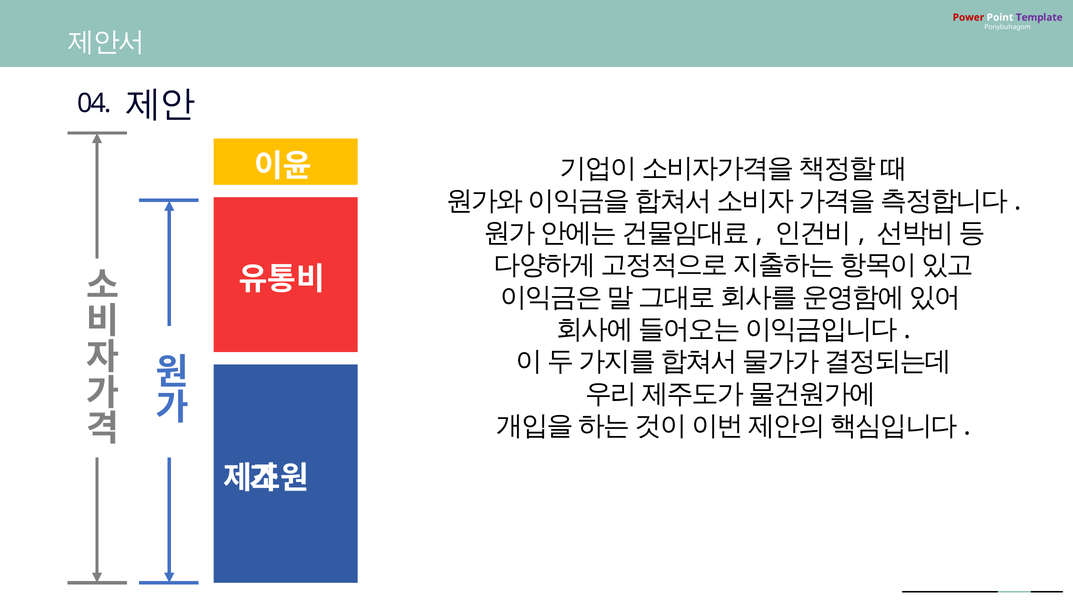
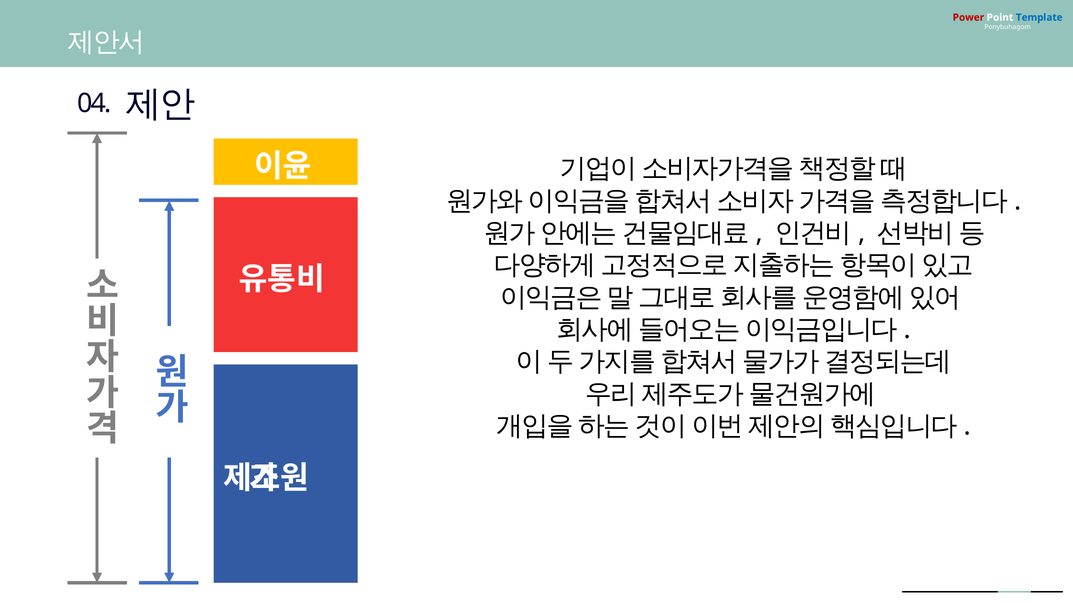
Template colour: purple -> blue (1039, 17)
